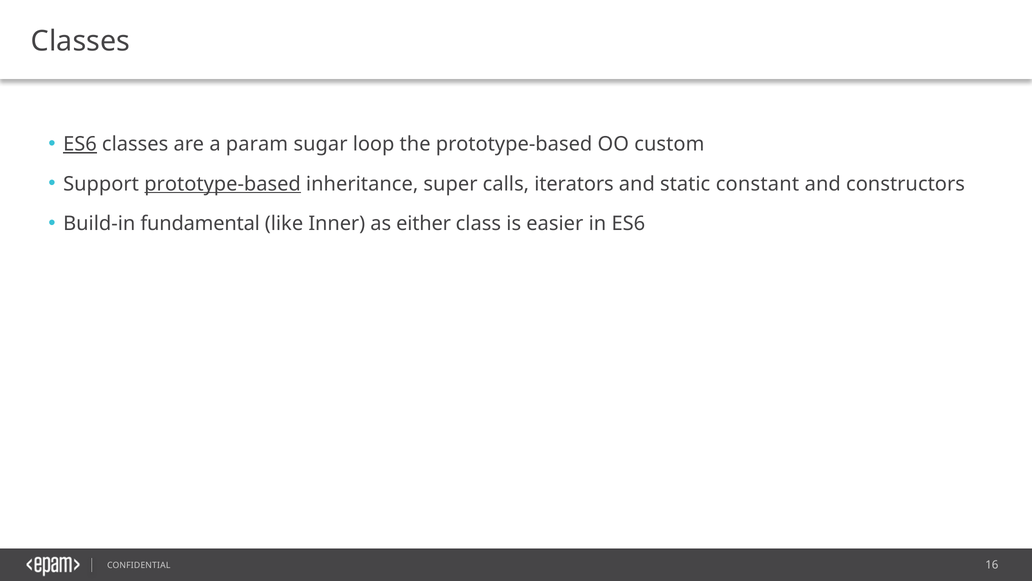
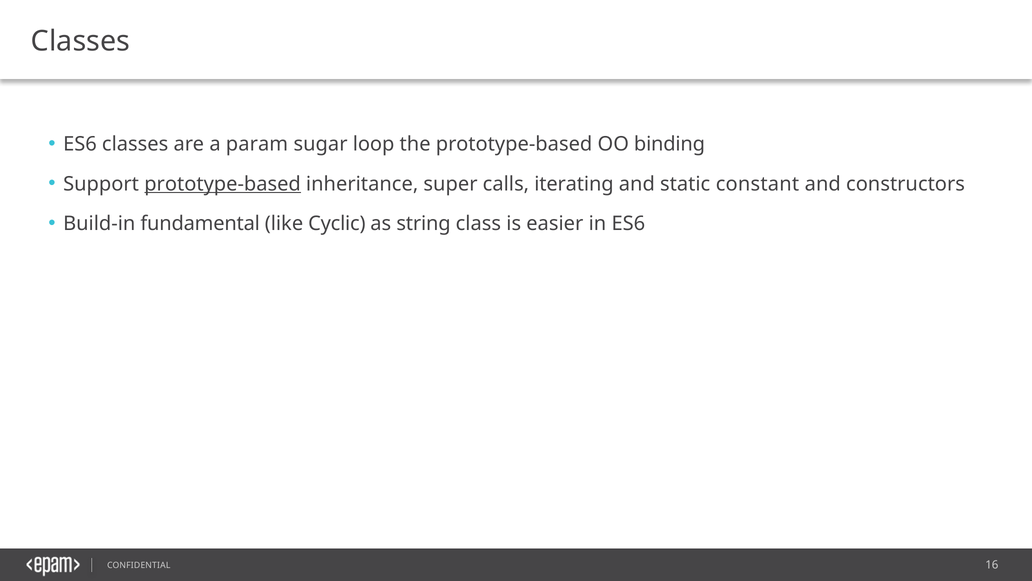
ES6 underline: present -> none (80, 144)
custom: custom -> binding (669, 144)
iterators: iterators -> iterating (574, 184)
Inner: Inner -> Cyclic (337, 223)
either: either -> string (424, 223)
